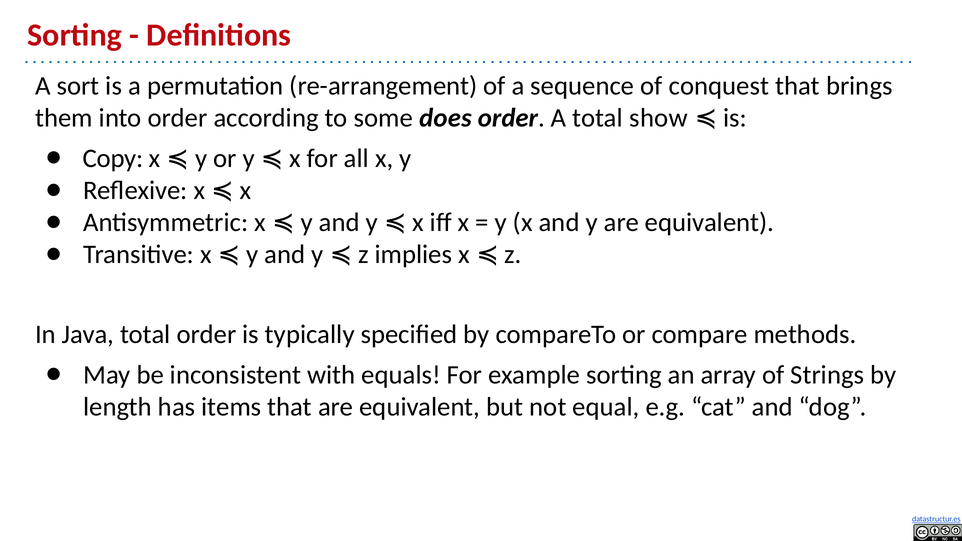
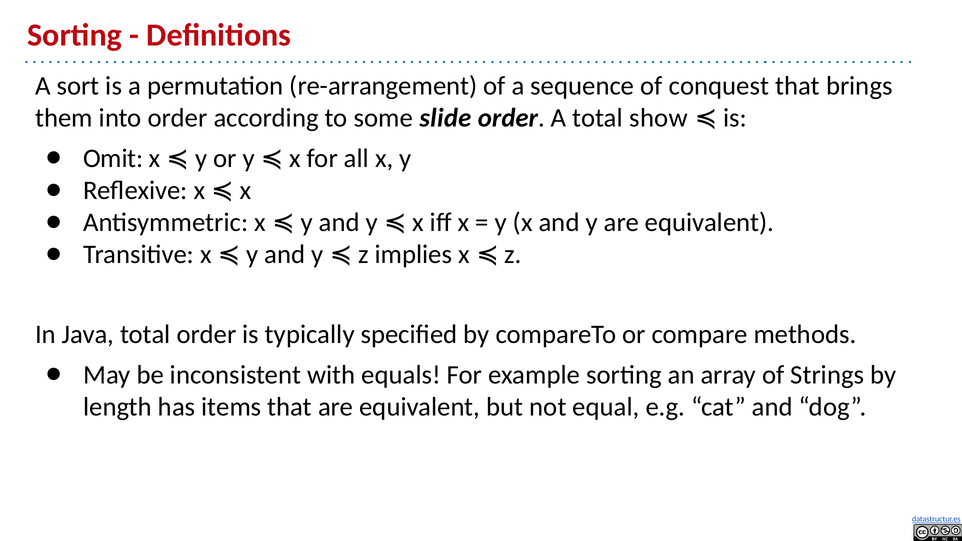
does: does -> slide (445, 118)
Copy: Copy -> Omit (113, 158)
